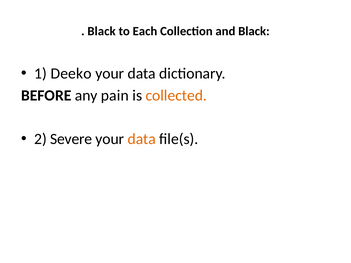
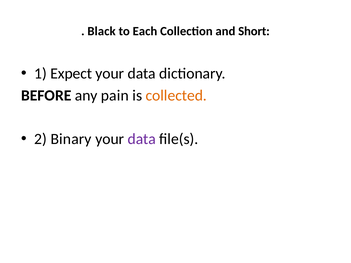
and Black: Black -> Short (254, 31)
Deeko: Deeko -> Expect (71, 74)
Severe: Severe -> Binary (71, 139)
data colour: orange -> purple (142, 139)
